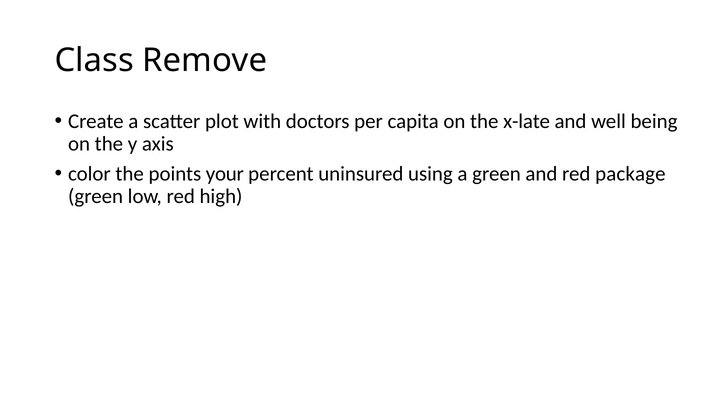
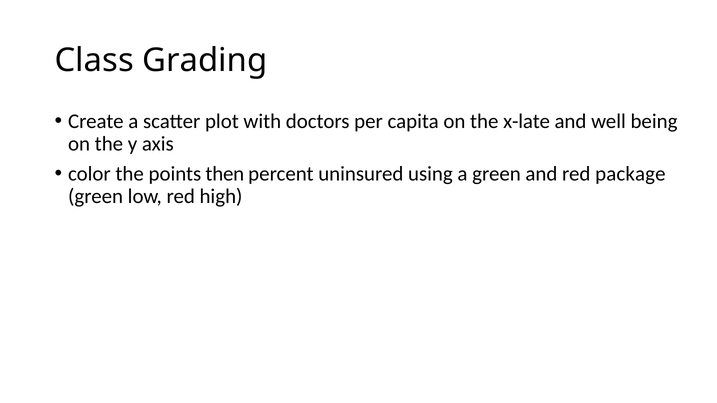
Remove: Remove -> Grading (205, 60)
your: your -> then (225, 174)
